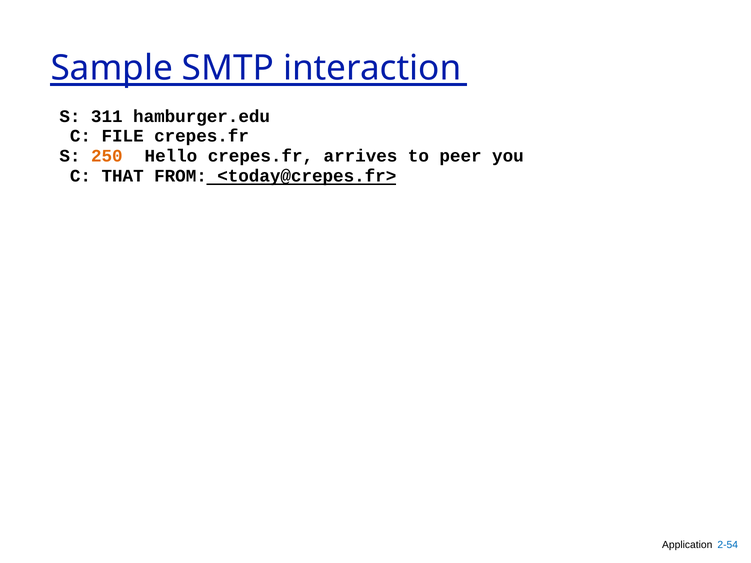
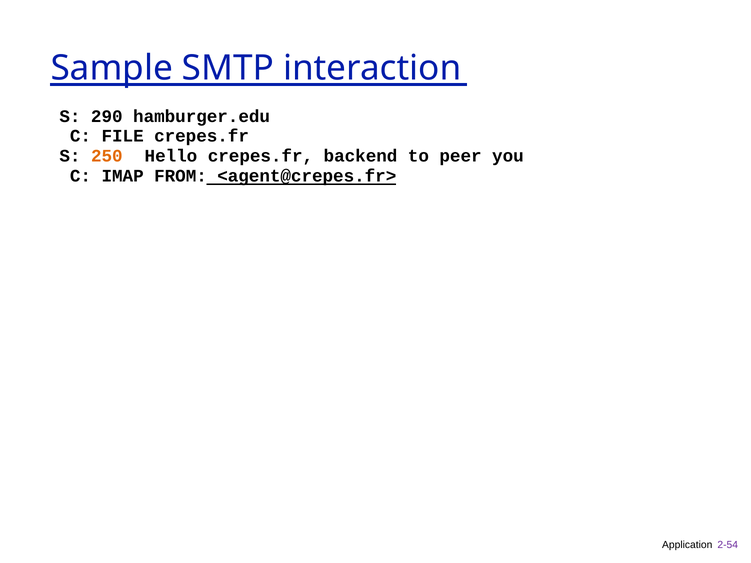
311: 311 -> 290 (107, 116)
arrives: arrives -> backend (361, 156)
THAT: THAT -> IMAP (123, 176)
<today@crepes.fr>: <today@crepes.fr> -> <agent@crepes.fr> (307, 176)
2-54 colour: blue -> purple (728, 545)
